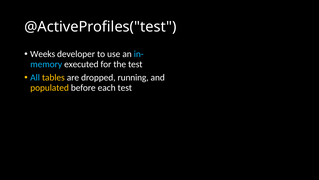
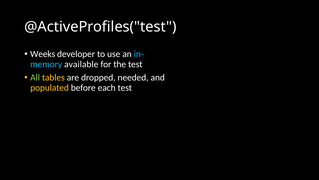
executed: executed -> available (81, 64)
All colour: light blue -> light green (35, 77)
running: running -> needed (133, 77)
